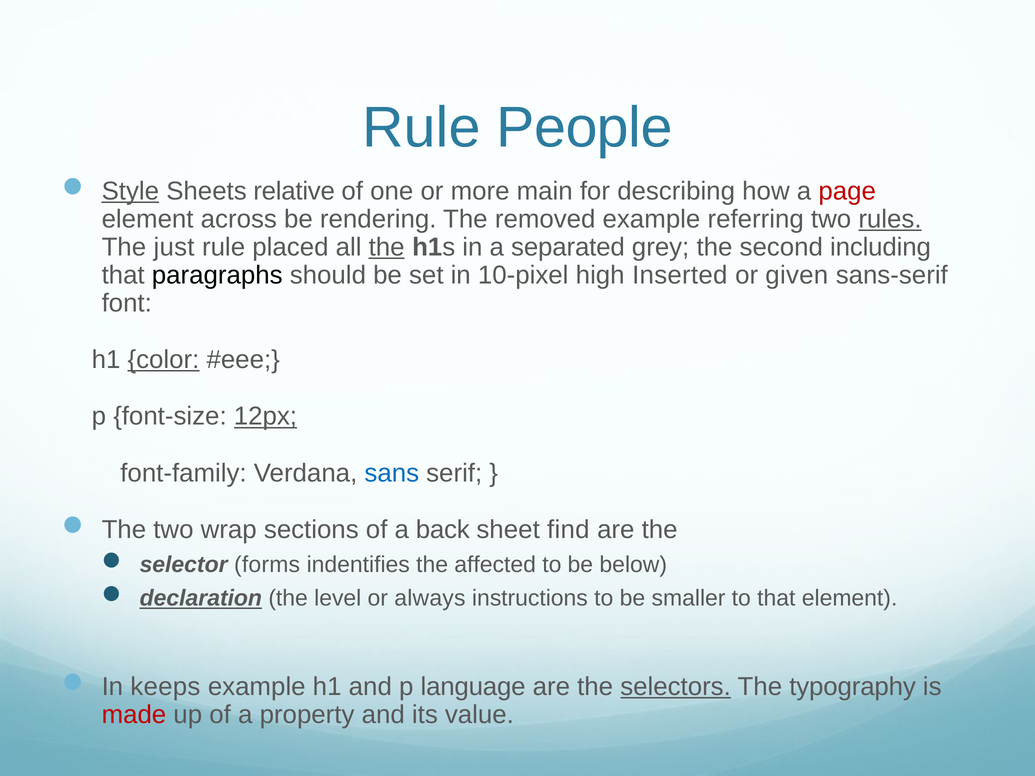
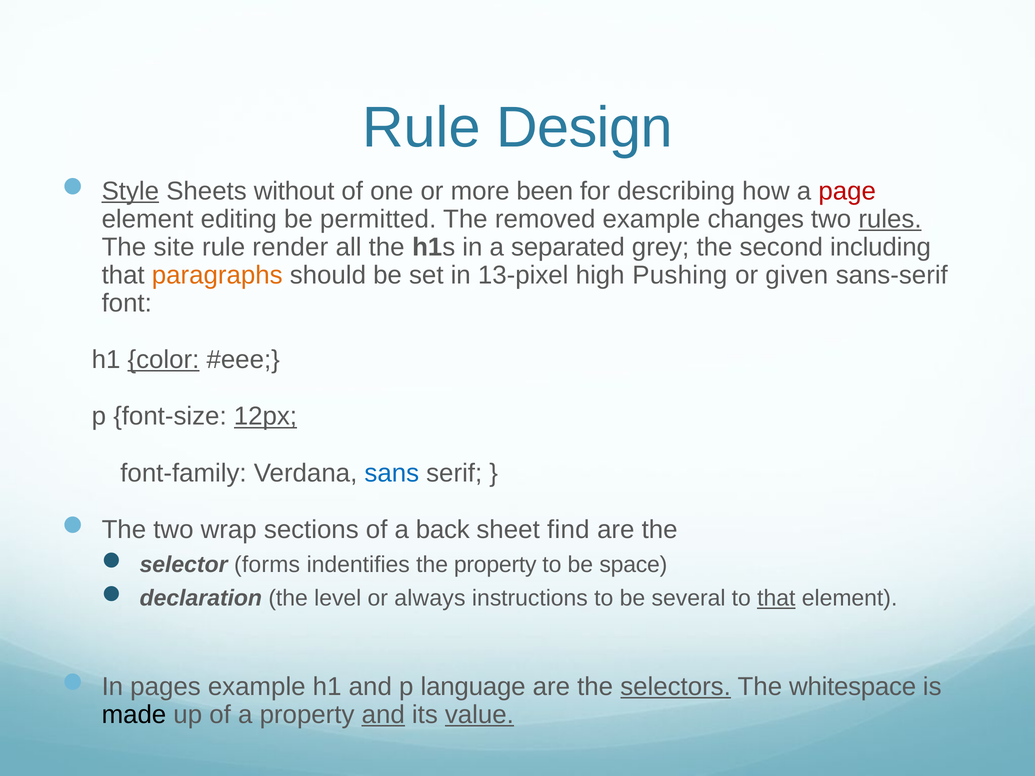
People: People -> Design (585, 128)
relative: relative -> without (294, 191)
main: main -> been (545, 191)
across: across -> editing (239, 219)
rendering: rendering -> permitted (378, 219)
referring: referring -> changes (756, 219)
just: just -> site (174, 247)
placed: placed -> render (290, 247)
the underline: present -> none (387, 247)
paragraphs colour: black -> orange (217, 275)
10-pixel: 10-pixel -> 13-pixel (523, 275)
Inserted: Inserted -> Pushing (680, 275)
the affected: affected -> property (495, 565)
below: below -> space (633, 565)
declaration underline: present -> none (201, 598)
smaller: smaller -> several (689, 598)
that underline: none -> present (776, 598)
keeps: keeps -> pages (166, 687)
typography: typography -> whitespace (853, 687)
made colour: red -> black (134, 715)
and underline: none -> present (383, 715)
value underline: none -> present (479, 715)
